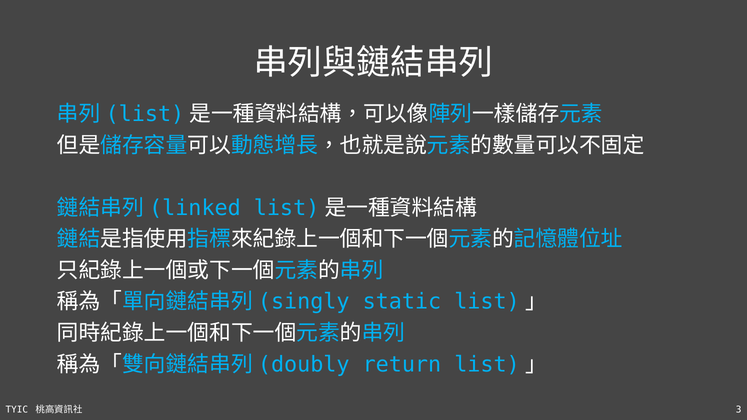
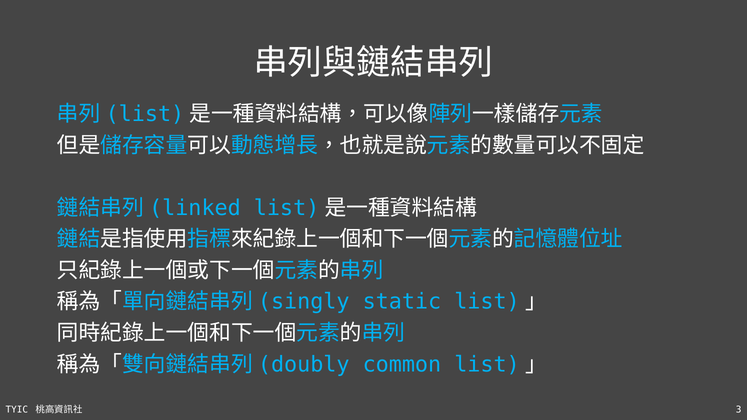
return: return -> common (402, 364)
